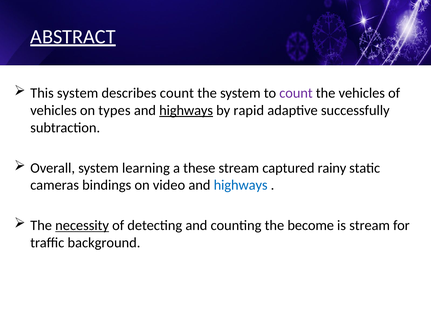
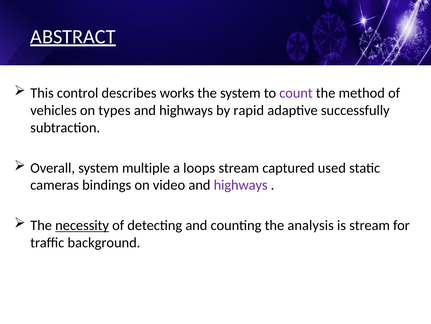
This system: system -> control (78, 93)
describes count: count -> works (177, 93)
the vehicles: vehicles -> method (362, 93)
highways underline: present -> none (186, 110)
learning: learning -> multiple (146, 168)
these: these -> loops (199, 168)
rainy: rainy -> used (332, 168)
highways colour: blue -> purple (241, 185)
become: become -> analysis (311, 225)
